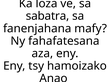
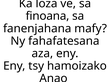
sabatra: sabatra -> finoana (48, 16)
